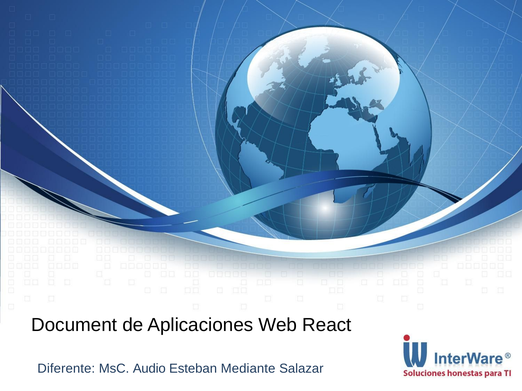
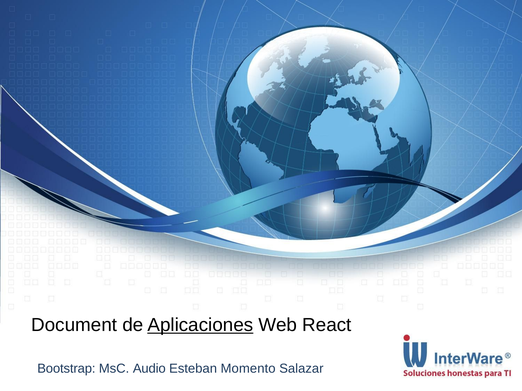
Aplicaciones underline: none -> present (200, 325)
Diferente: Diferente -> Bootstrap (66, 369)
Mediante: Mediante -> Momento (248, 369)
